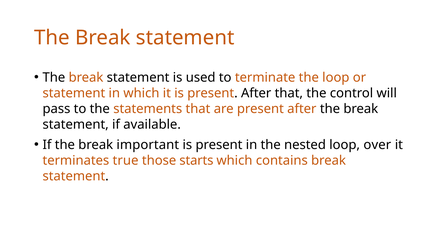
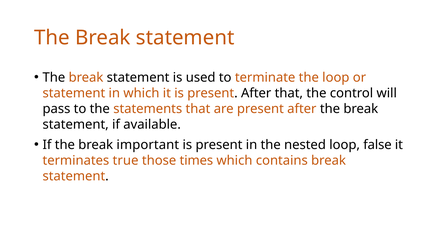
over: over -> false (377, 145)
starts: starts -> times (196, 160)
